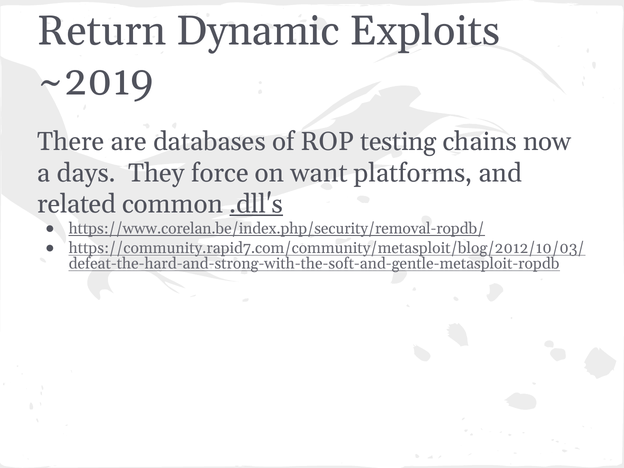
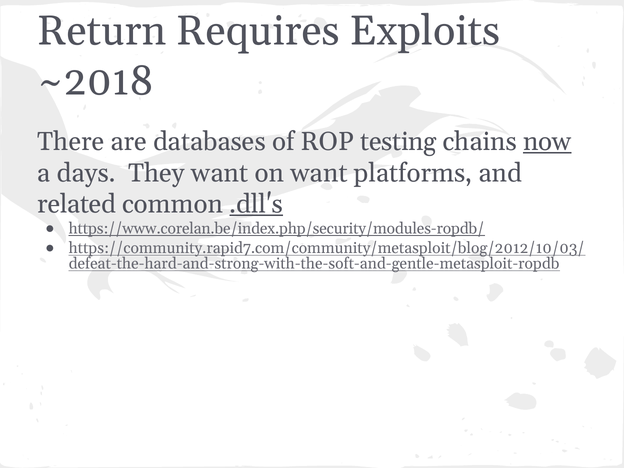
Dynamic: Dynamic -> Requires (258, 31)
~2019: ~2019 -> ~2018 (96, 81)
now underline: none -> present (547, 142)
They force: force -> want (220, 173)
https://www.corelan.be/index.php/security/removal-ropdb/: https://www.corelan.be/index.php/security/removal-ropdb/ -> https://www.corelan.be/index.php/security/modules-ropdb/ (277, 228)
